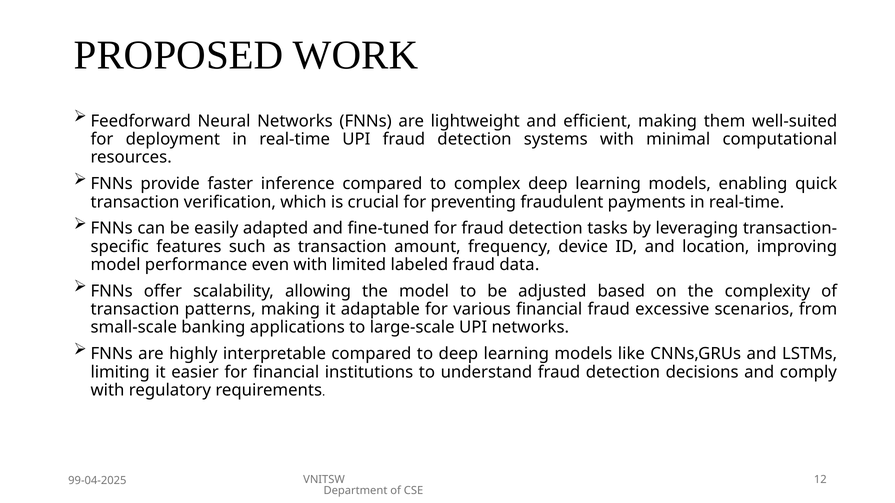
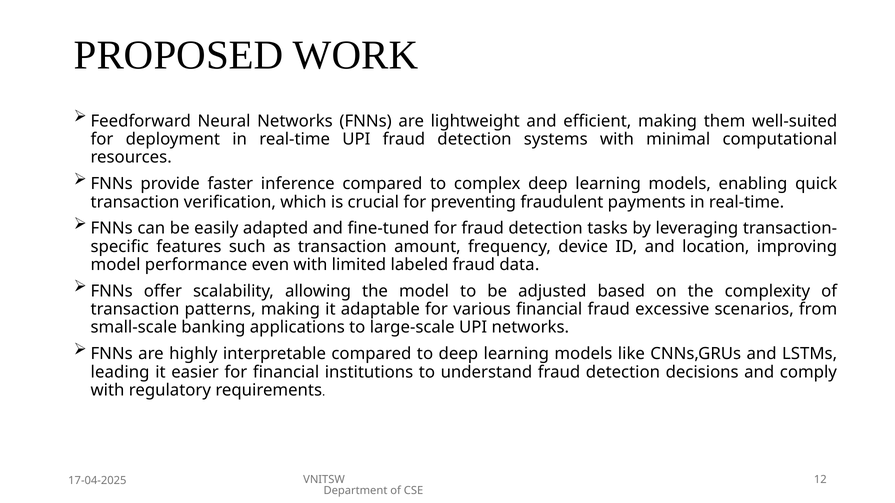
limiting: limiting -> leading (120, 372)
99-04-2025: 99-04-2025 -> 17-04-2025 (97, 481)
